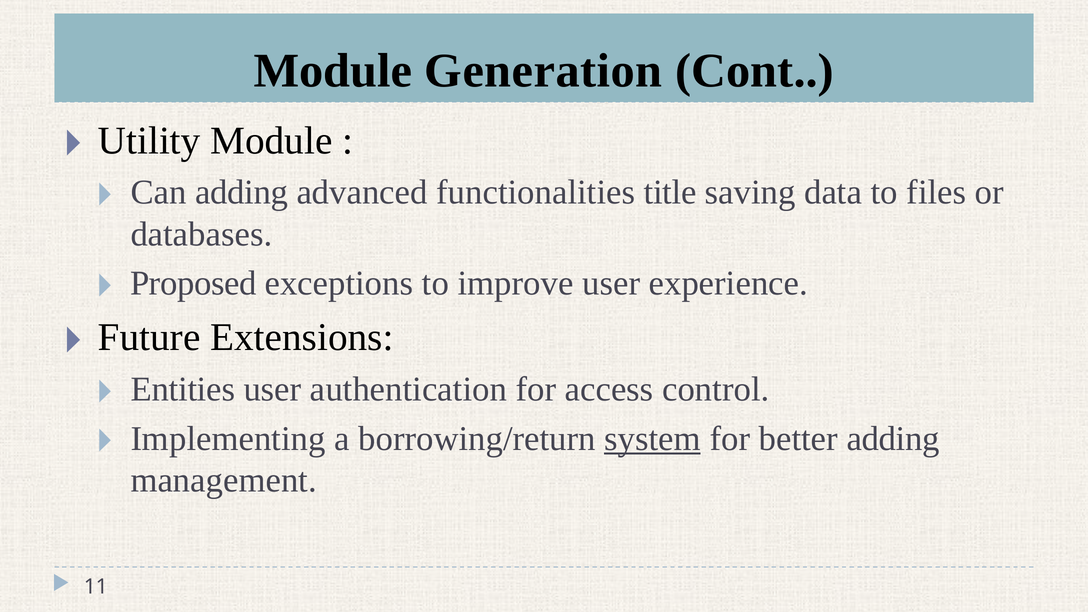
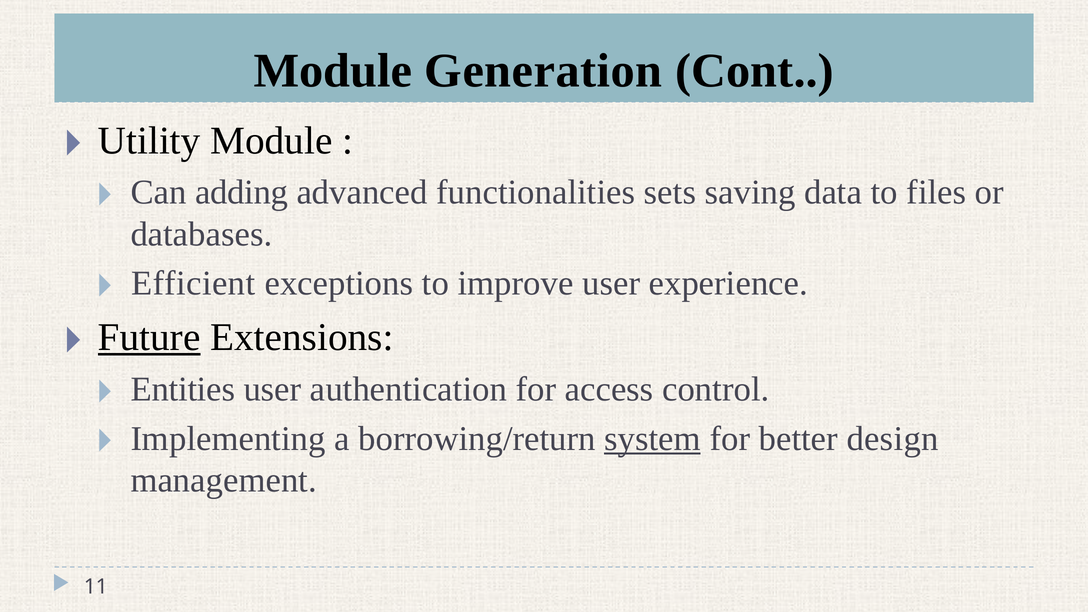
title: title -> sets (670, 192)
Proposed: Proposed -> Efficient (193, 284)
Future underline: none -> present (149, 337)
better adding: adding -> design (893, 439)
